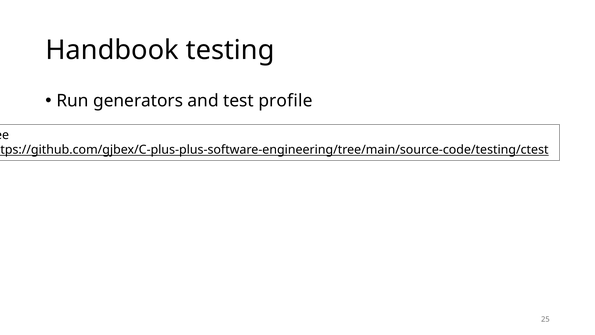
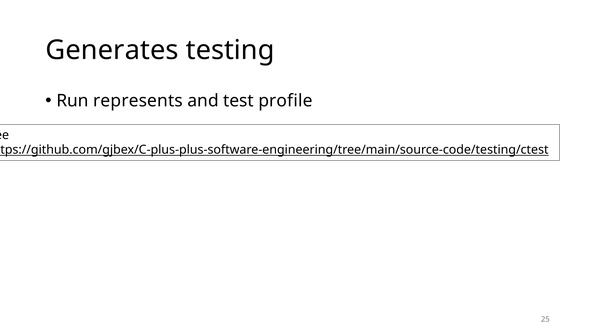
Handbook: Handbook -> Generates (112, 50)
generators: generators -> represents (138, 101)
